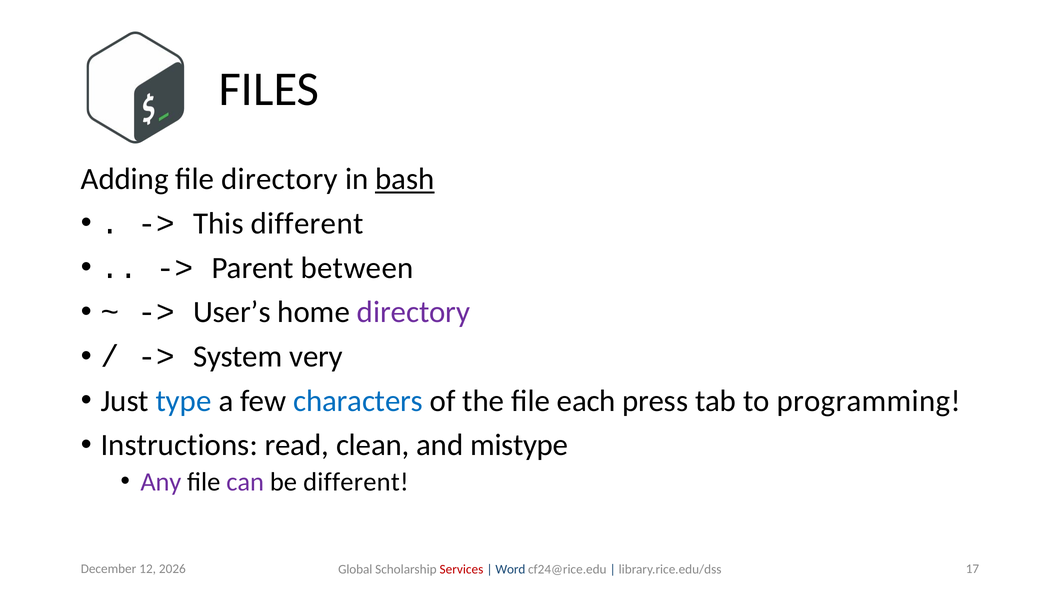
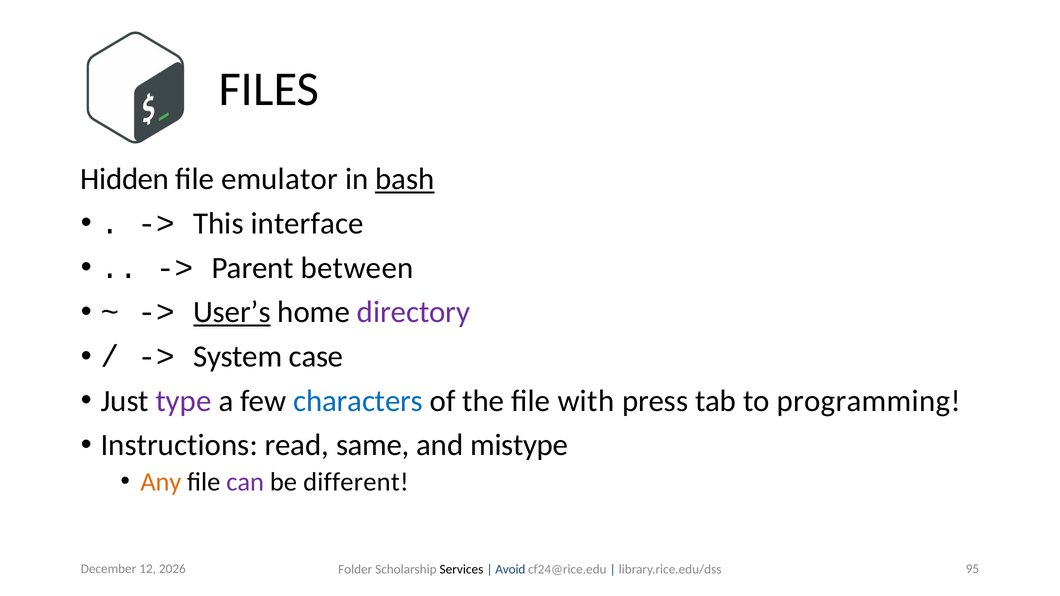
Adding: Adding -> Hidden (125, 179)
file directory: directory -> emulator (279, 179)
This different: different -> interface (307, 224)
User’s underline: none -> present (232, 312)
very: very -> case (316, 357)
type colour: blue -> purple (184, 401)
each: each -> with (586, 401)
clean: clean -> same (373, 445)
Any colour: purple -> orange (161, 482)
17: 17 -> 95 (972, 569)
Global: Global -> Folder (355, 569)
Services colour: red -> black (461, 569)
Word: Word -> Avoid (510, 569)
